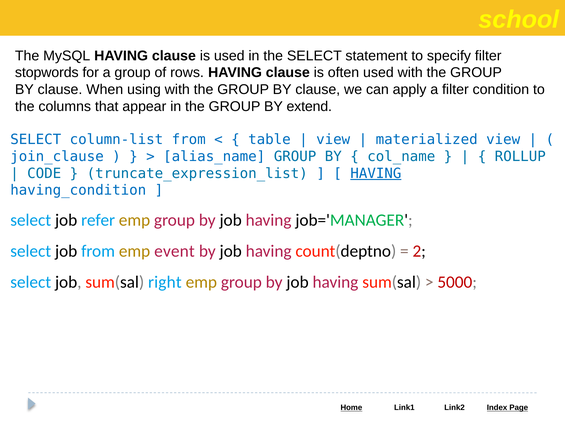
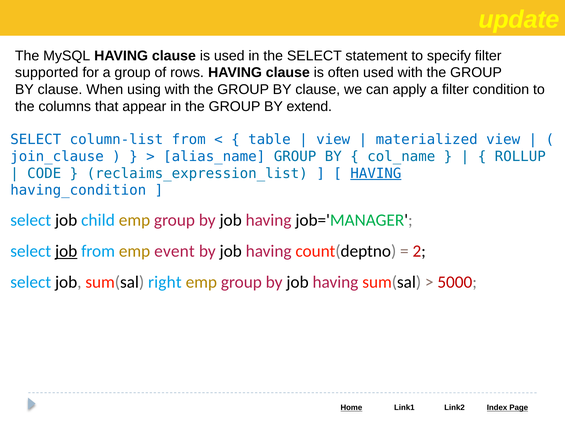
school: school -> update (519, 20)
stopwords: stopwords -> supported (47, 73)
truncate_expression_list: truncate_expression_list -> reclaims_expression_list (197, 173)
refer: refer -> child (98, 220)
job underline: none -> present (66, 251)
